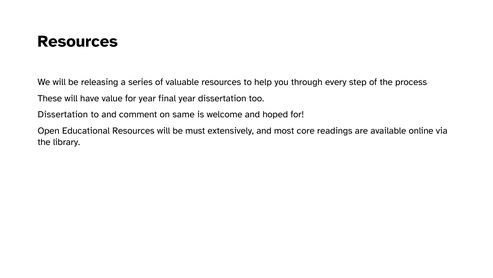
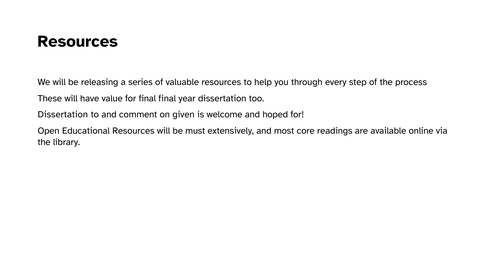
for year: year -> final (147, 98)
same: same -> given (183, 114)
